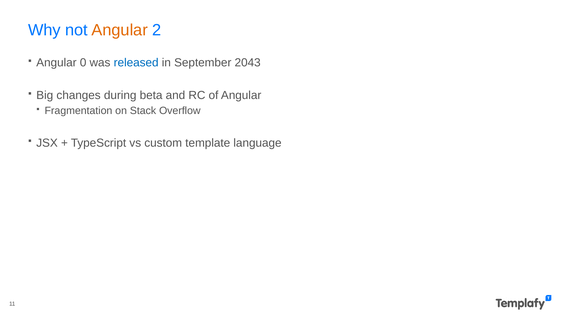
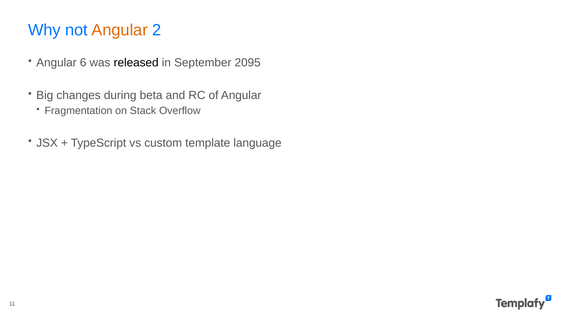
0: 0 -> 6 (83, 63)
released colour: blue -> black (136, 63)
2043: 2043 -> 2095 (248, 63)
